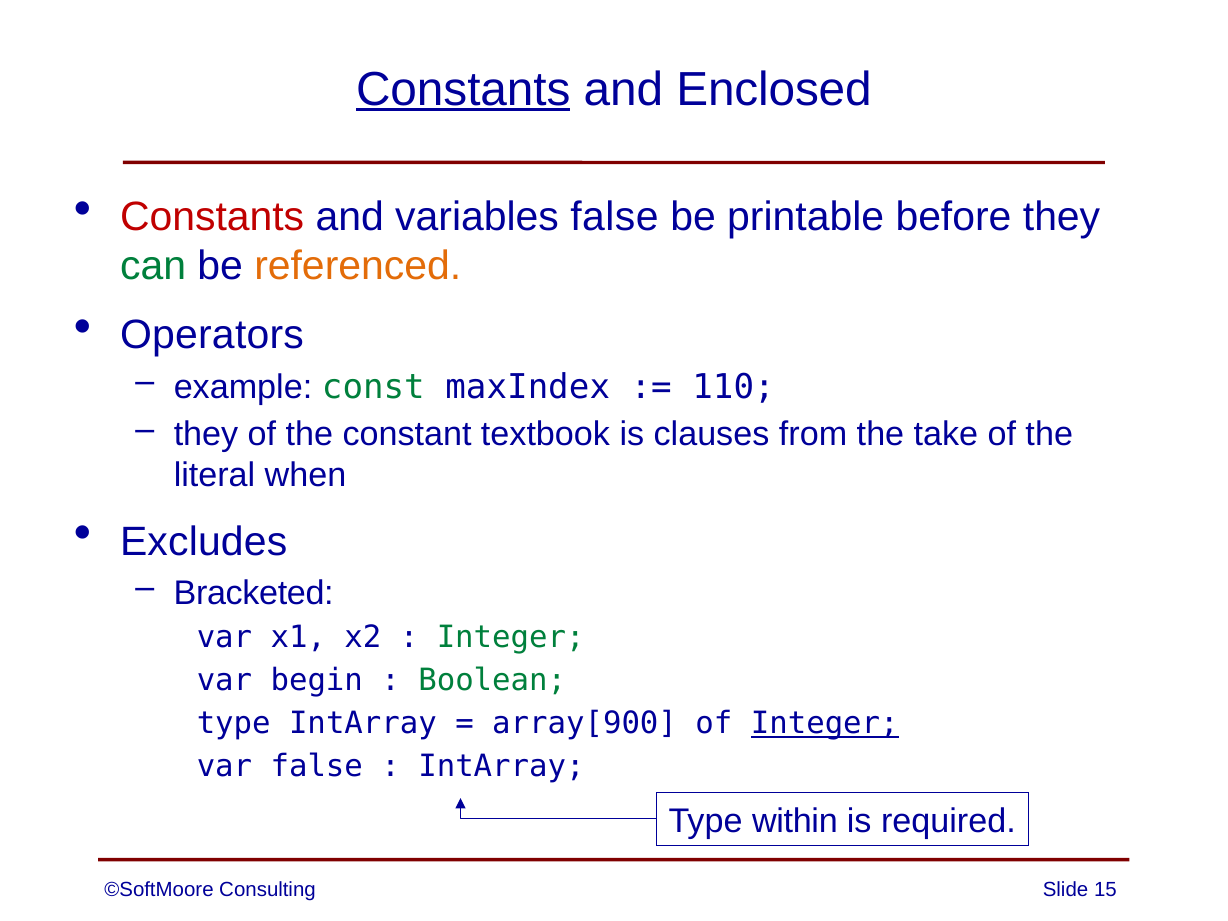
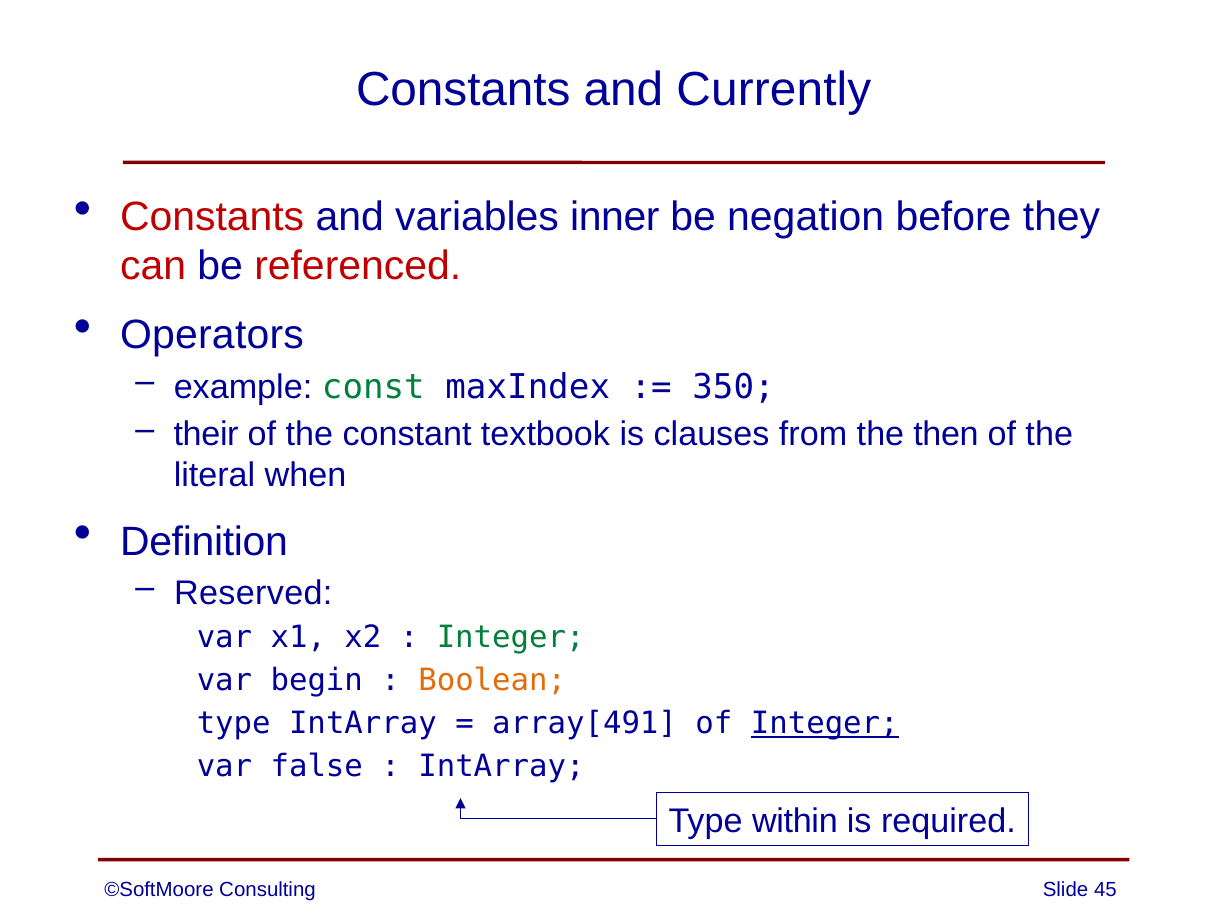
Constants underline: present -> none (463, 89)
Enclosed: Enclosed -> Currently (774, 89)
variables false: false -> inner (615, 217)
printable: printable -> negation (806, 217)
can colour: green -> red (153, 266)
referenced colour: orange -> red (358, 266)
110: 110 -> 350 (734, 387)
they: they -> their (206, 435)
take: take -> then (946, 435)
Excludes: Excludes -> Definition (204, 542)
Bracketed: Bracketed -> Reserved (253, 593)
Boolean colour: green -> orange (492, 681)
array[900: array[900 -> array[491 (585, 724)
15: 15 -> 45 (1105, 890)
